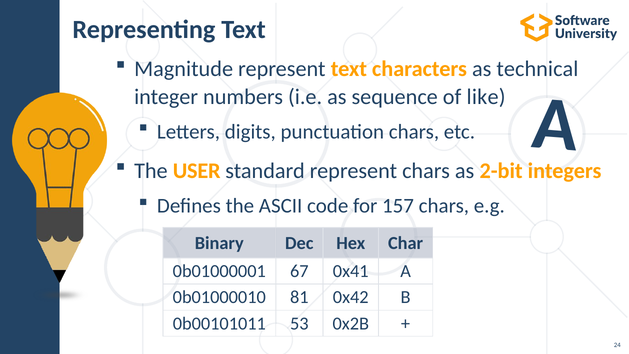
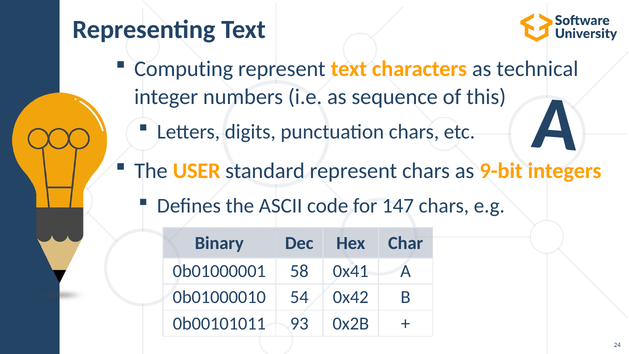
Magnitude: Magnitude -> Computing (184, 69)
like: like -> this (486, 97)
2-bit: 2-bit -> 9-bit (501, 171)
157: 157 -> 147 (398, 206)
67: 67 -> 58 (299, 271)
81: 81 -> 54 (299, 297)
53: 53 -> 93 (299, 323)
